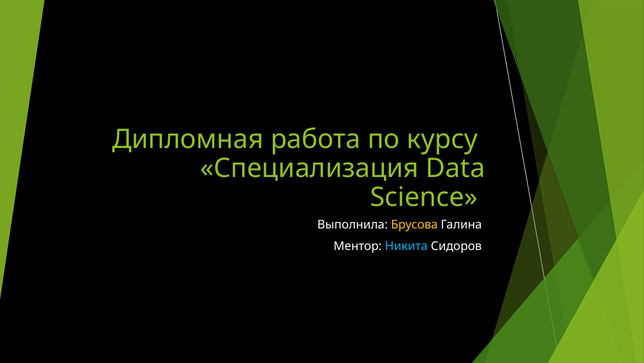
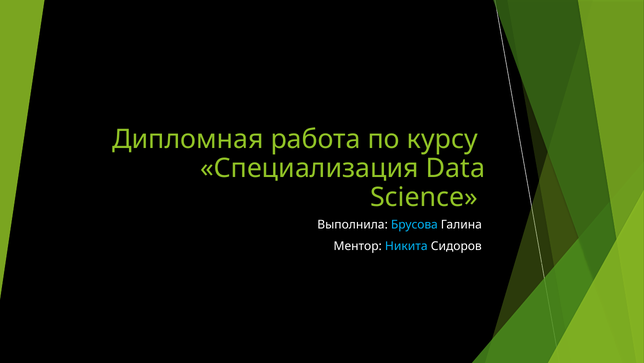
Брусова colour: yellow -> light blue (414, 224)
